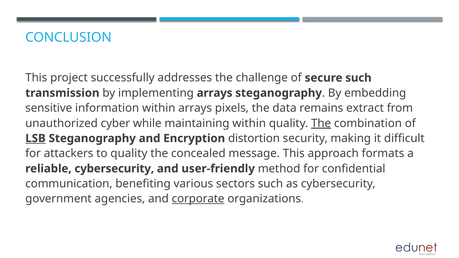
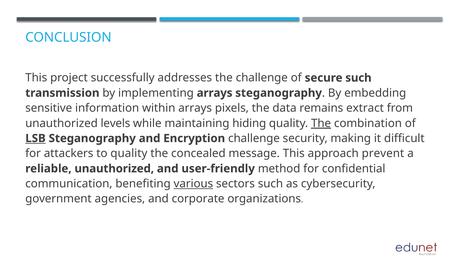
cyber: cyber -> levels (115, 123)
maintaining within: within -> hiding (249, 123)
Encryption distortion: distortion -> challenge (254, 138)
formats: formats -> prevent (383, 154)
reliable cybersecurity: cybersecurity -> unauthorized (114, 169)
various underline: none -> present (193, 184)
corporate underline: present -> none (198, 199)
